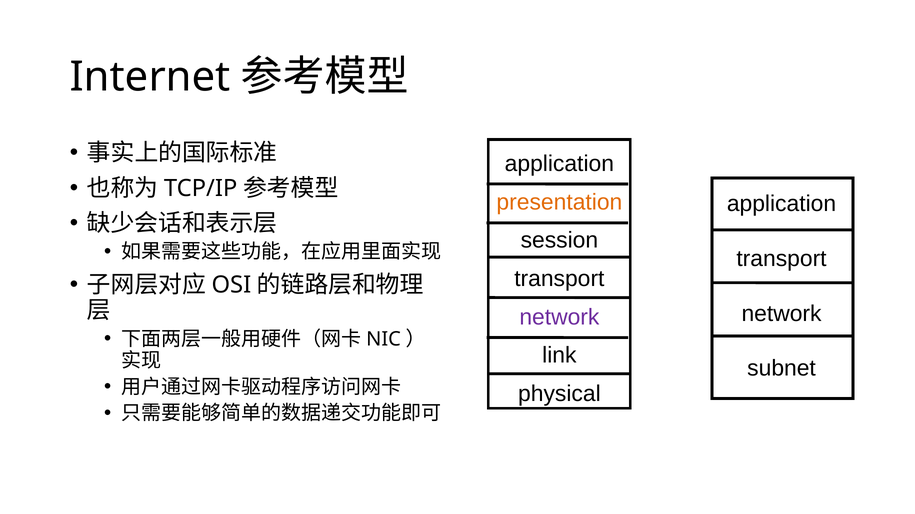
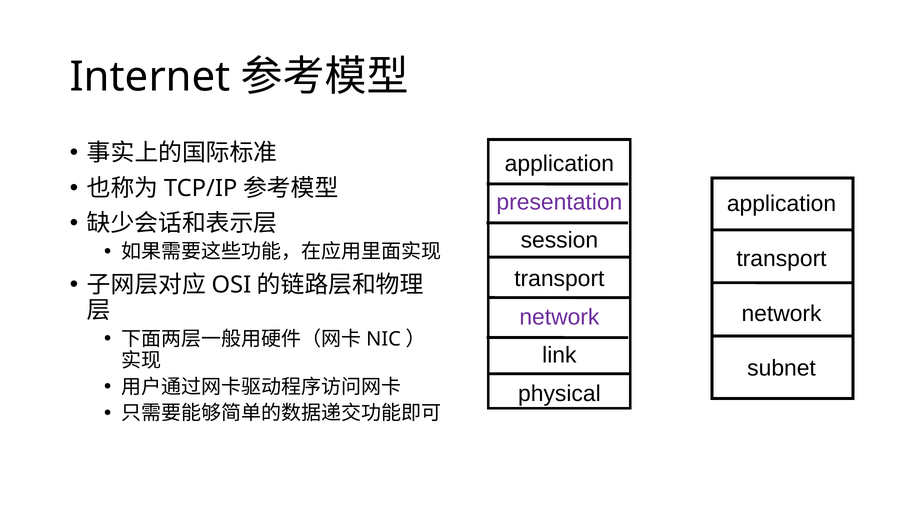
presentation colour: orange -> purple (559, 202)
